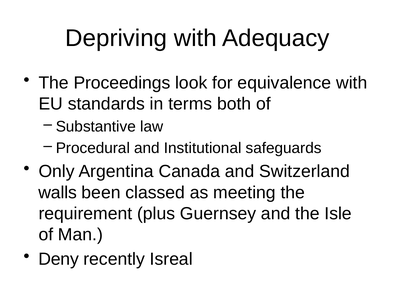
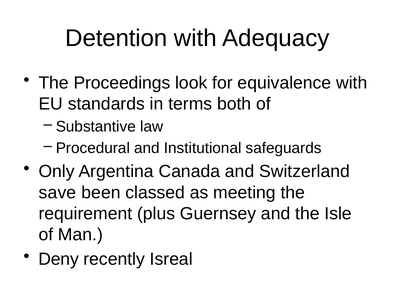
Depriving: Depriving -> Detention (116, 38)
walls: walls -> save (57, 193)
